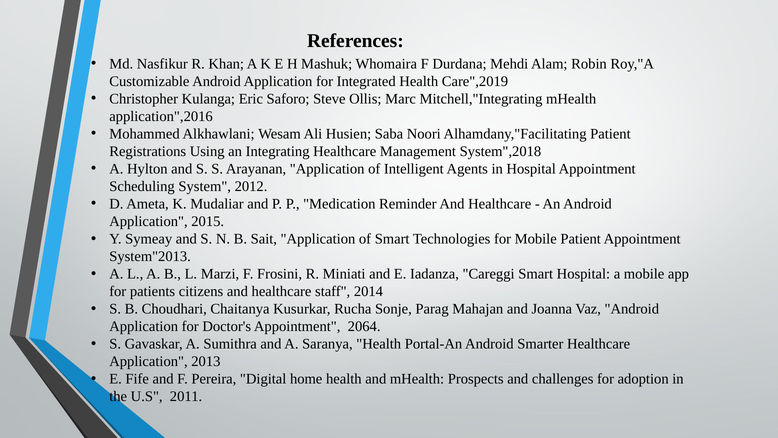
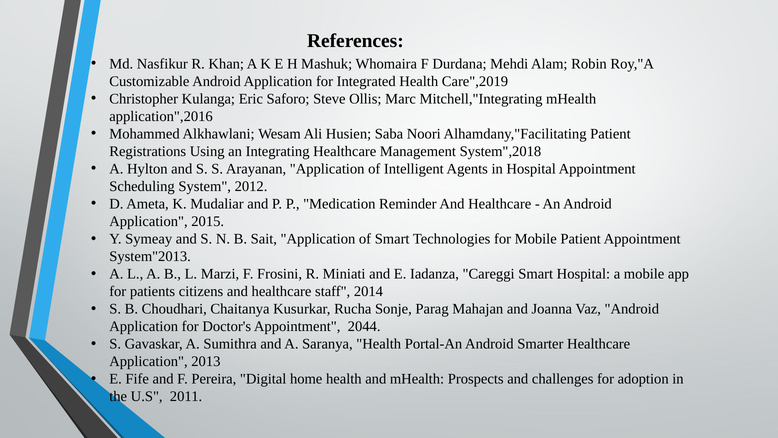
2064: 2064 -> 2044 (364, 326)
